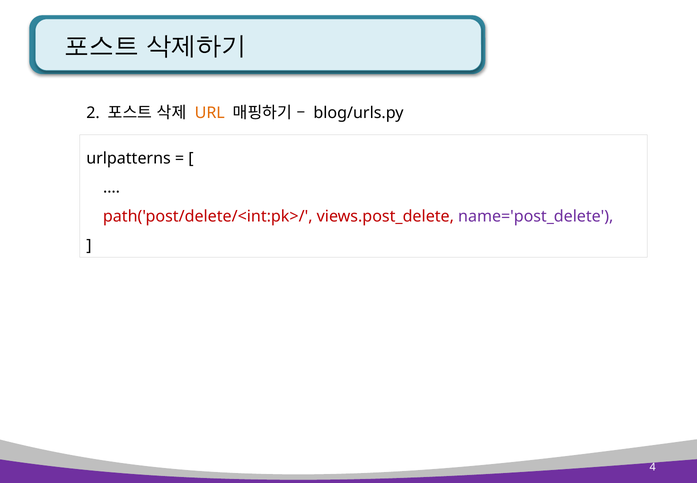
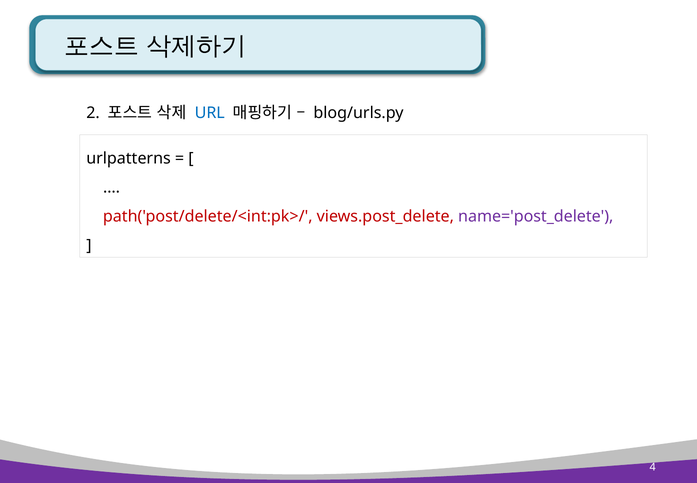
URL colour: orange -> blue (210, 113)
